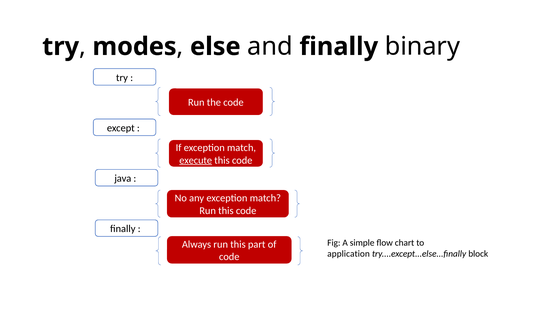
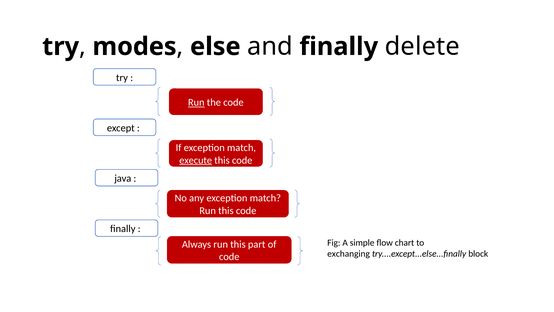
binary: binary -> delete (422, 47)
Run underline: none -> present (196, 102)
application: application -> exchanging (349, 253)
